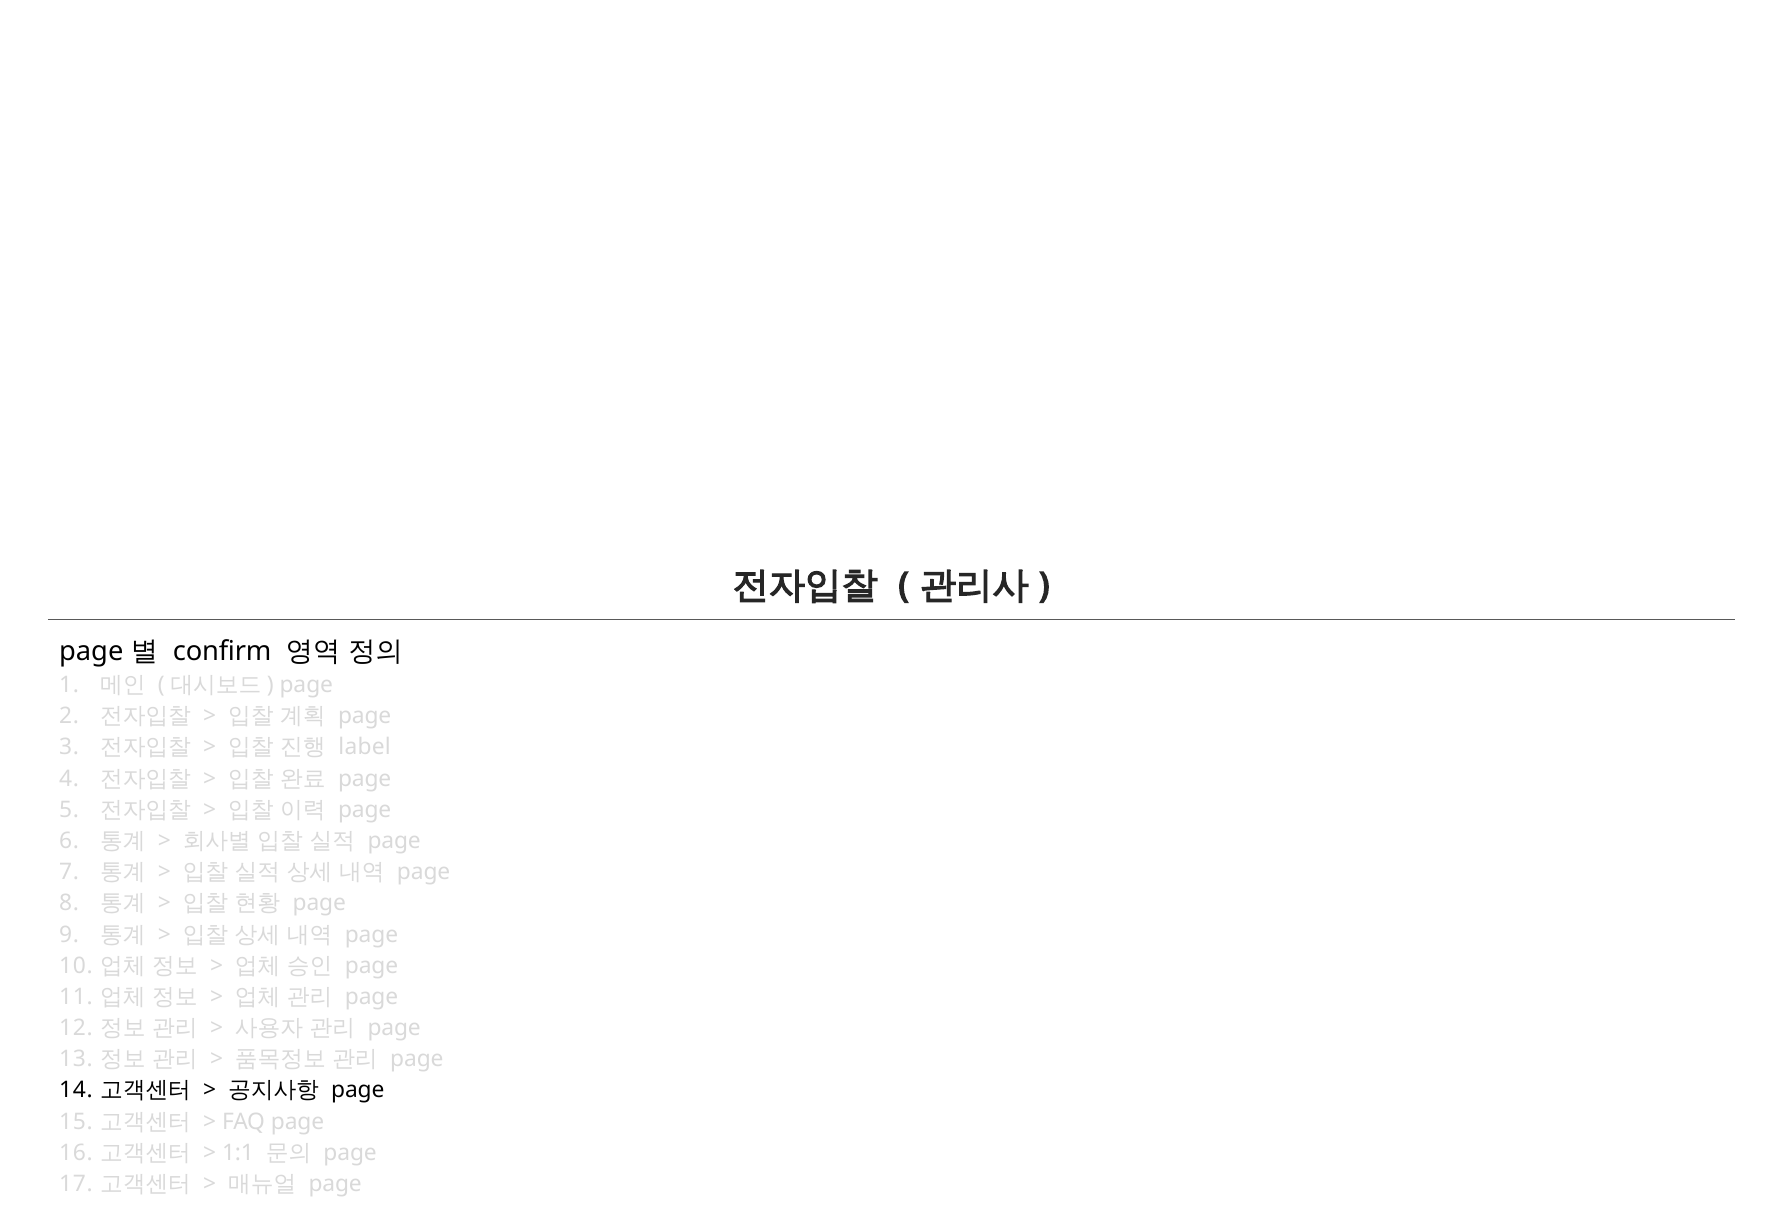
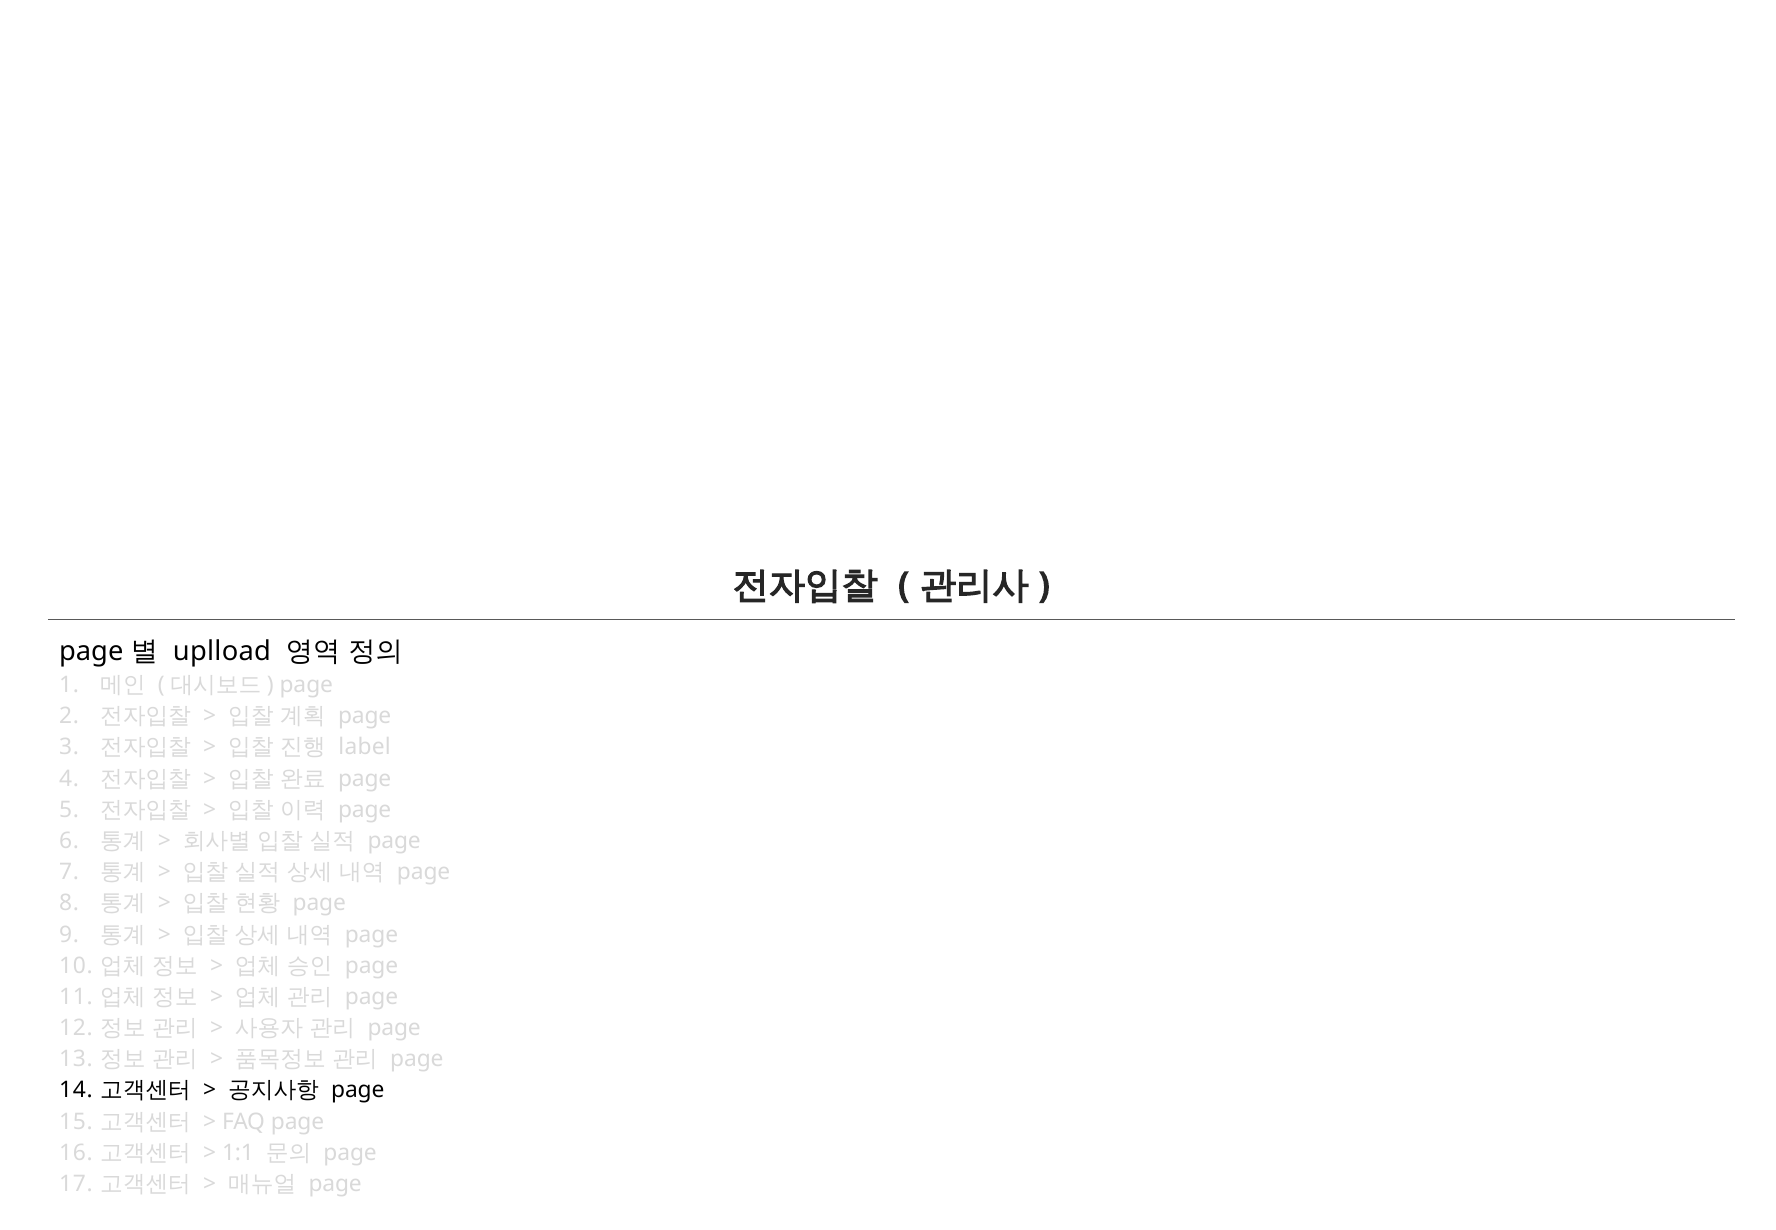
confirm: confirm -> uplload (222, 651)
